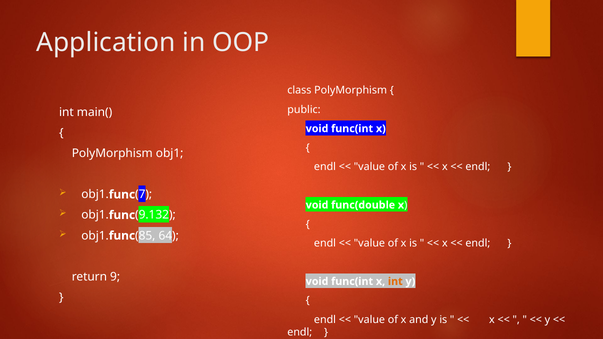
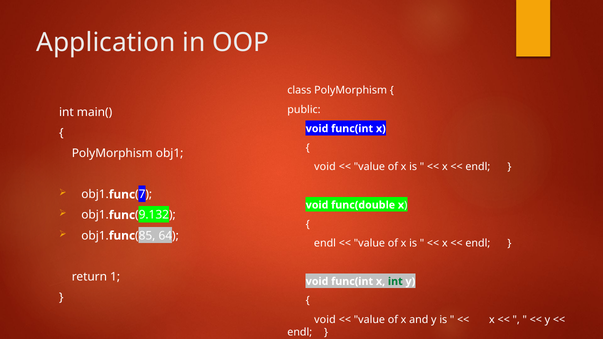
endl: endl -> void (325, 167)
9: 9 -> 1 (115, 277)
int colour: orange -> green (395, 282)
endl: endl -> void (325, 320)
